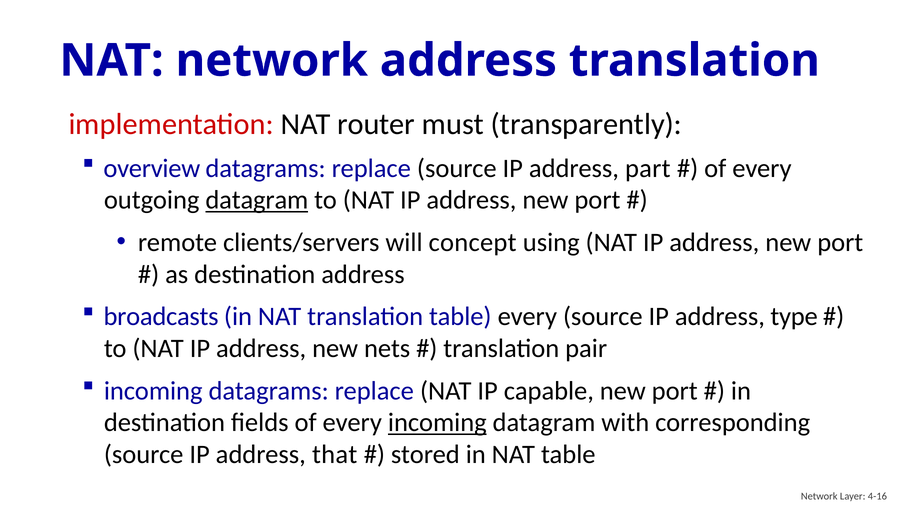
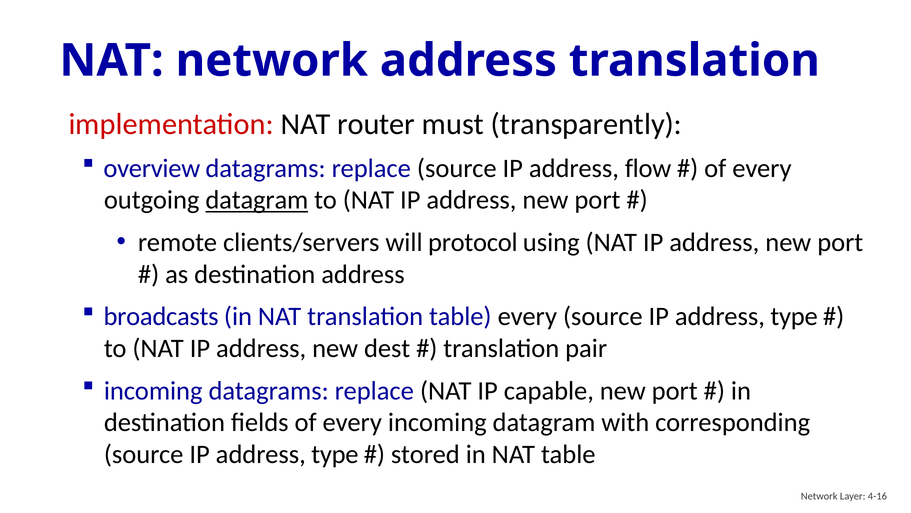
part: part -> flow (648, 168)
concept: concept -> protocol (473, 242)
nets: nets -> dest (387, 348)
incoming underline: present -> none (437, 422)
that: that -> type (335, 454)
